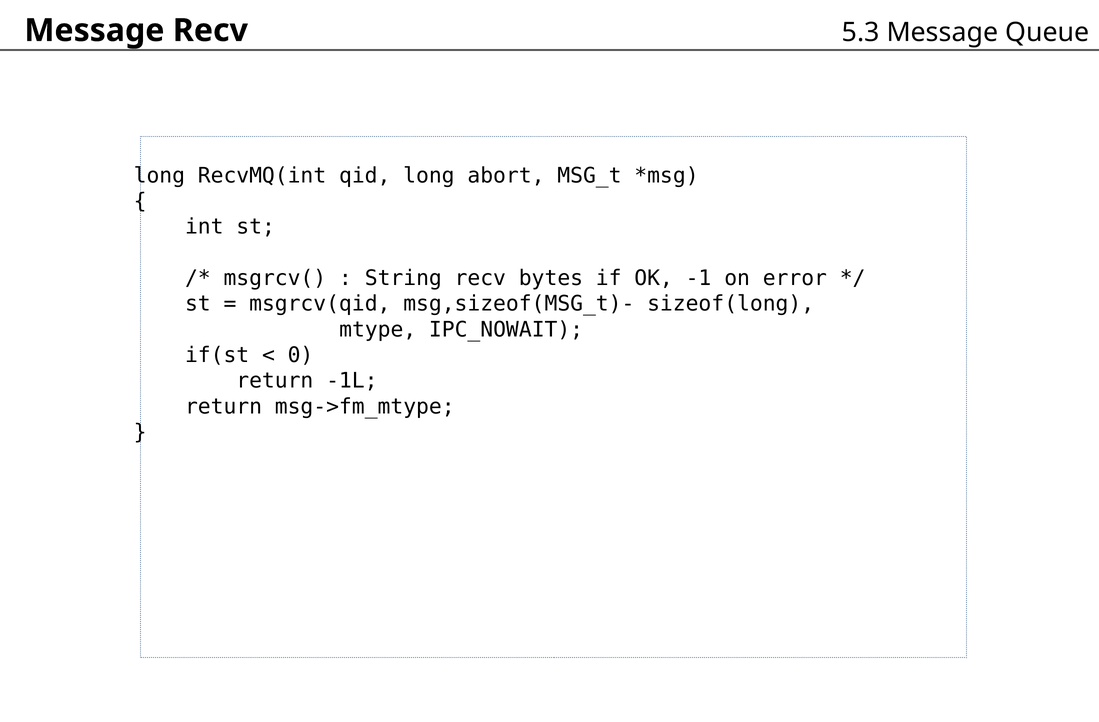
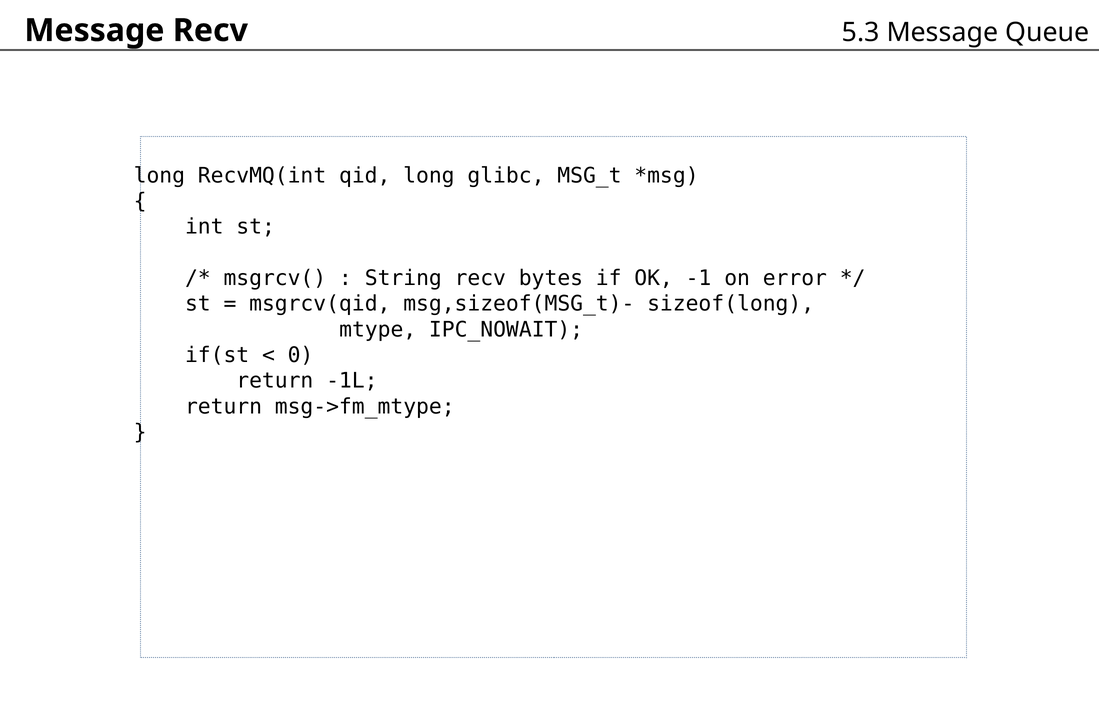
abort: abort -> glibc (506, 176)
